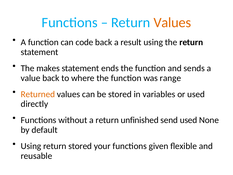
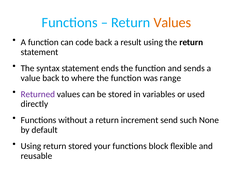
makes: makes -> syntax (48, 68)
Returned colour: orange -> purple (38, 94)
unfinished: unfinished -> increment (140, 120)
send used: used -> such (188, 120)
given: given -> block (159, 146)
